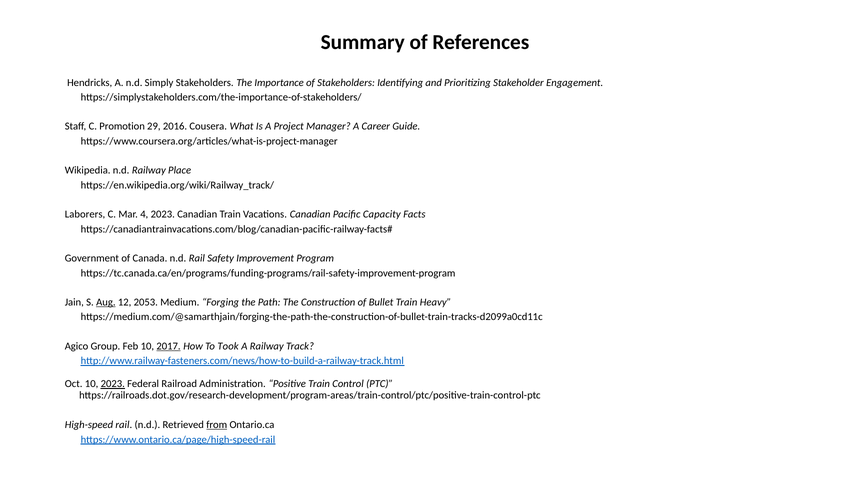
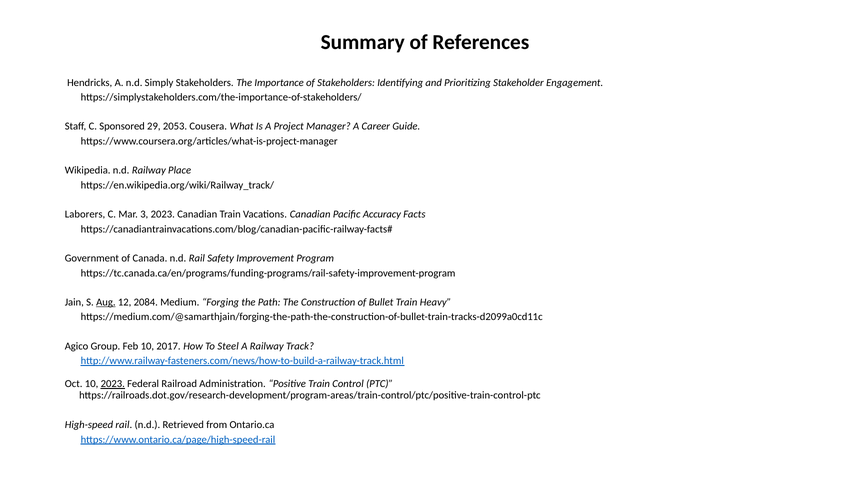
Promotion: Promotion -> Sponsored (122, 127)
2016: 2016 -> 2053 (175, 127)
4: 4 -> 3 (144, 214)
Capacity: Capacity -> Accuracy (382, 214)
2053: 2053 -> 2084 (146, 302)
2017 underline: present -> none (169, 346)
Took: Took -> Steel (228, 346)
from underline: present -> none (217, 425)
